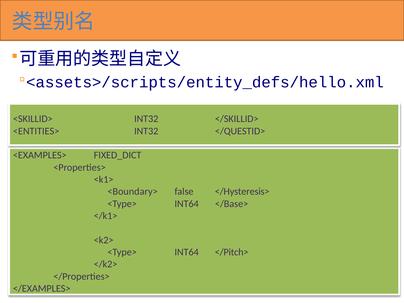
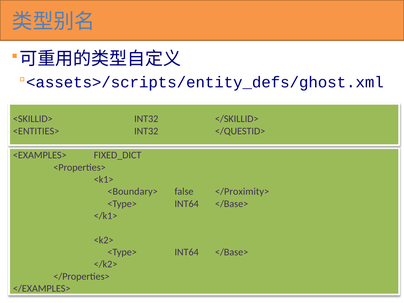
<assets>/scripts/entity_defs/hello.xml: <assets>/scripts/entity_defs/hello.xml -> <assets>/scripts/entity_defs/ghost.xml (205, 82)
</Hysteresis>: </Hysteresis> -> </Proximity> (242, 192)
</Pitch>: </Pitch> -> </Base> (232, 252)
